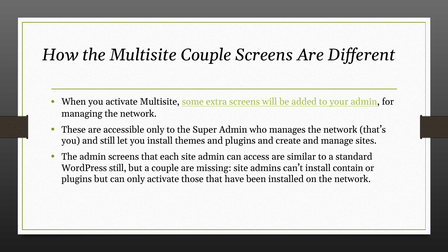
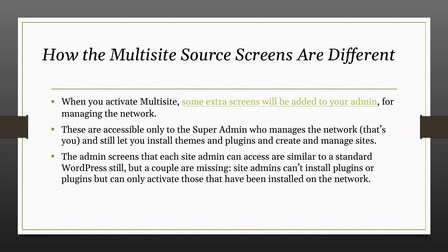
Multisite Couple: Couple -> Source (206, 55)
install contain: contain -> plugins (348, 168)
